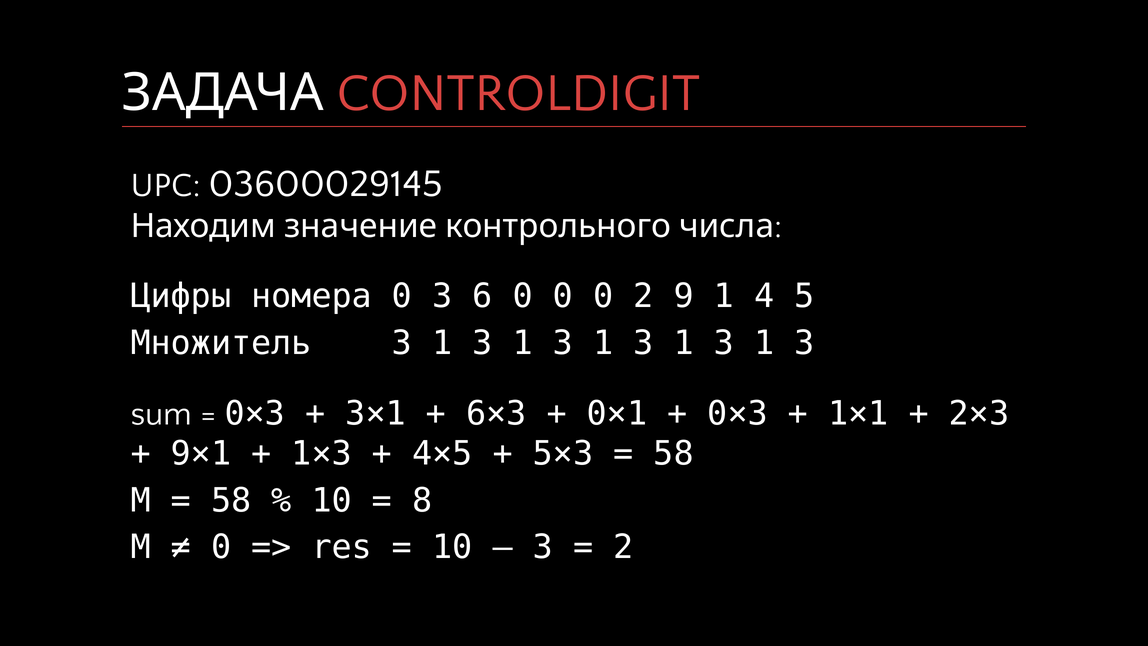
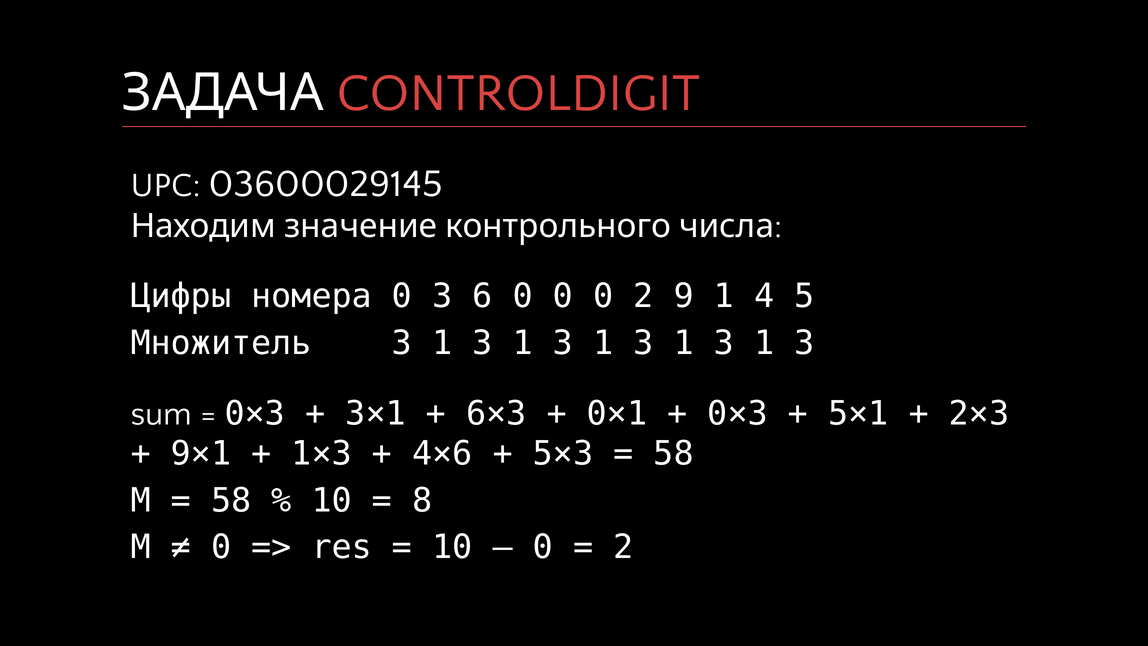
1×1: 1×1 -> 5×1 (858, 413)
4×5: 4×5 -> 4×6 (442, 454)
3: 3 -> 0 (543, 547)
